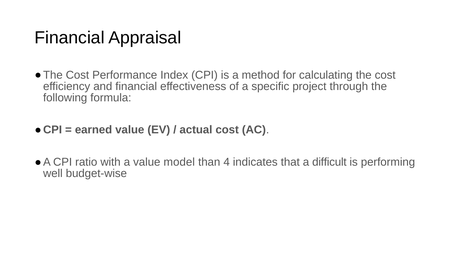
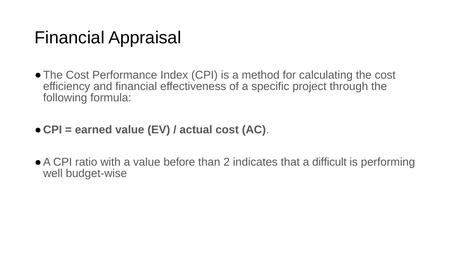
model: model -> before (179, 162)
4: 4 -> 2 (227, 162)
